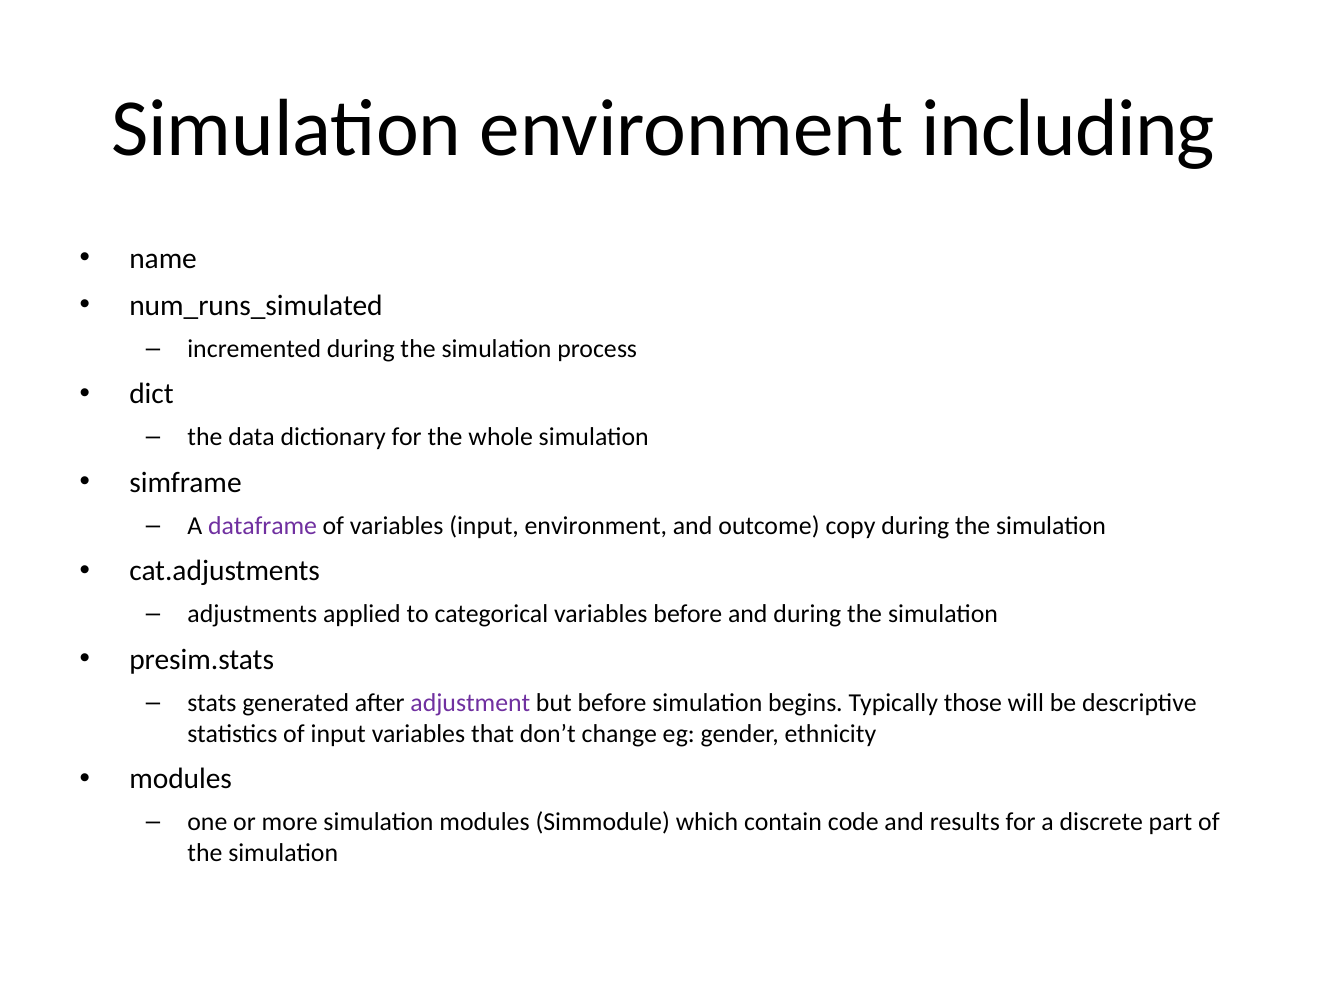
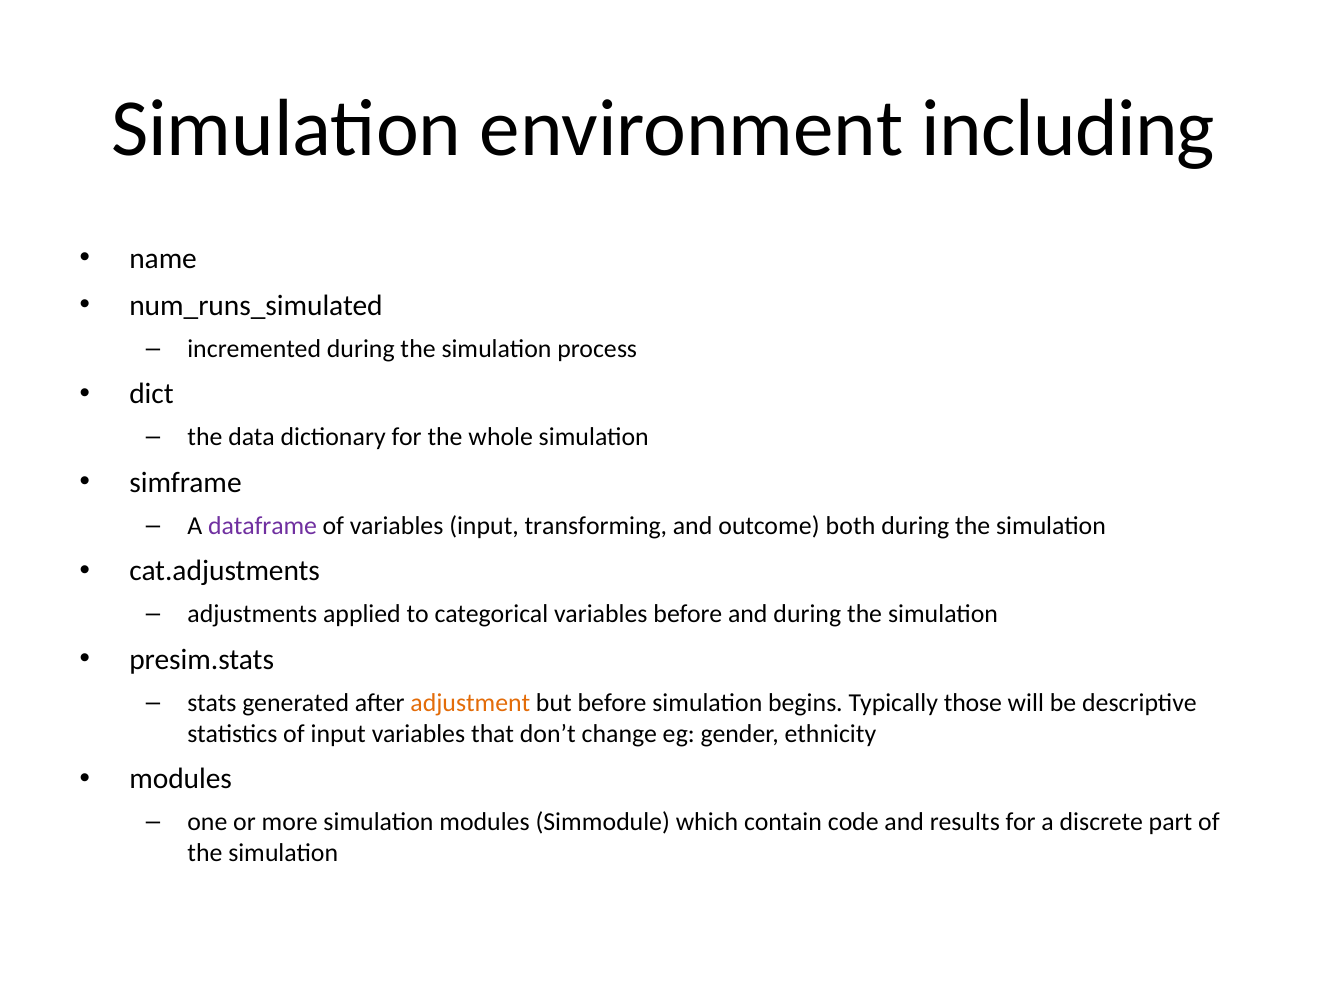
input environment: environment -> transforming (596, 526)
copy: copy -> both (850, 526)
adjustment colour: purple -> orange (470, 703)
